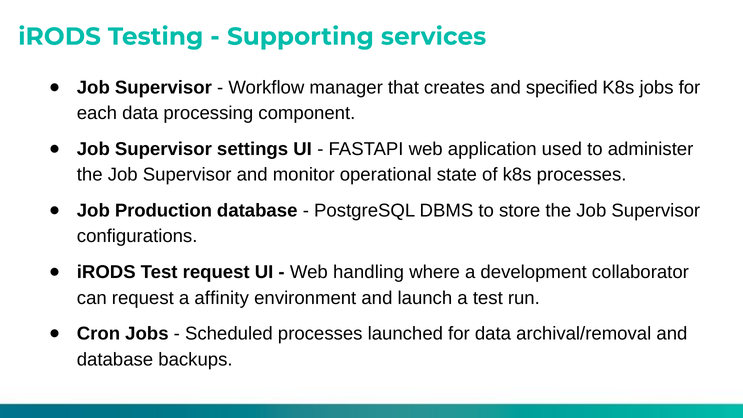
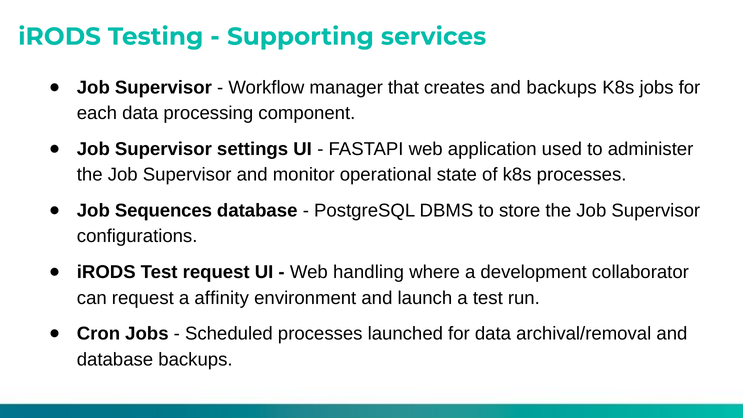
and specified: specified -> backups (562, 88)
Production: Production -> Sequences (163, 211)
